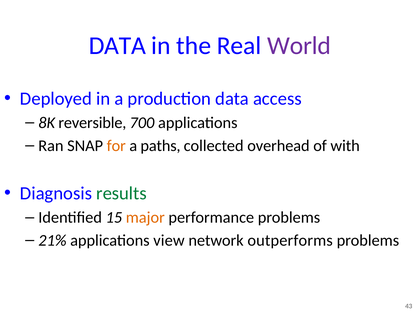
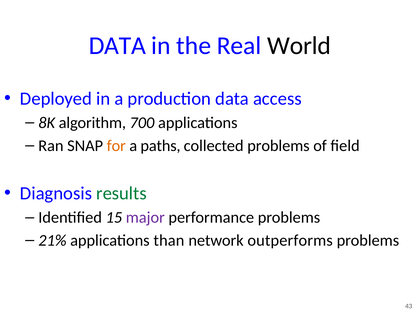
World colour: purple -> black (299, 46)
reversible: reversible -> algorithm (92, 123)
collected overhead: overhead -> problems (278, 146)
with: with -> ﬁeld (345, 146)
major colour: orange -> purple (145, 218)
view: view -> than (169, 240)
